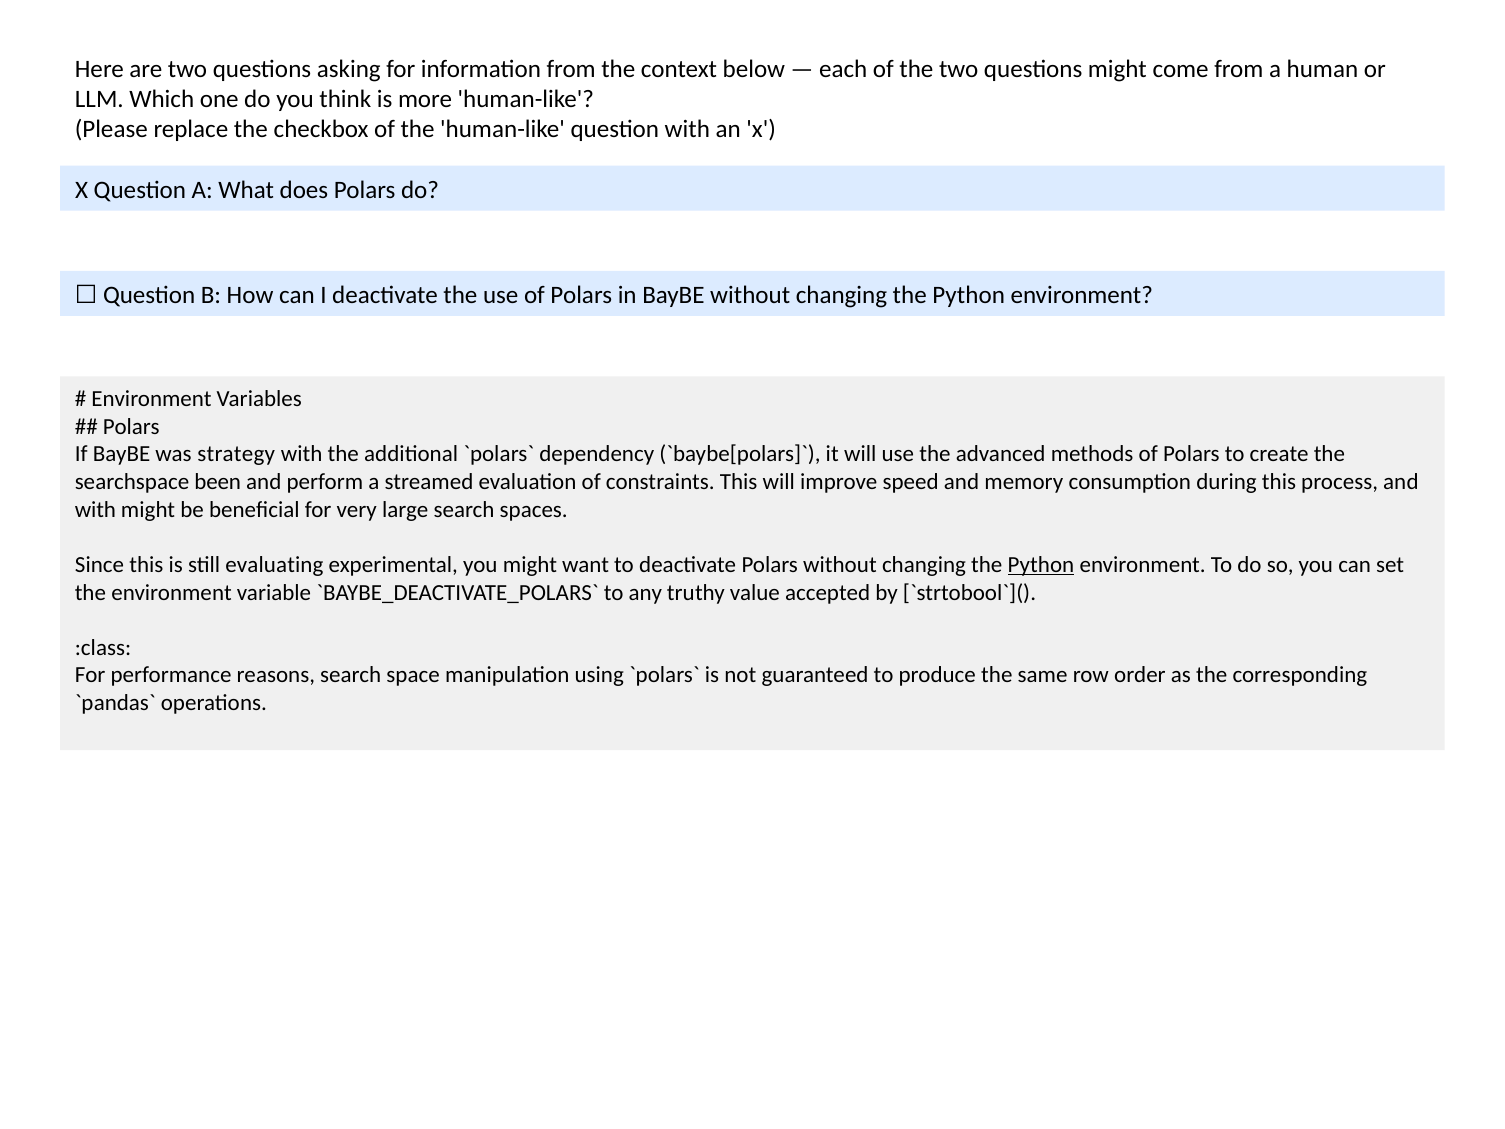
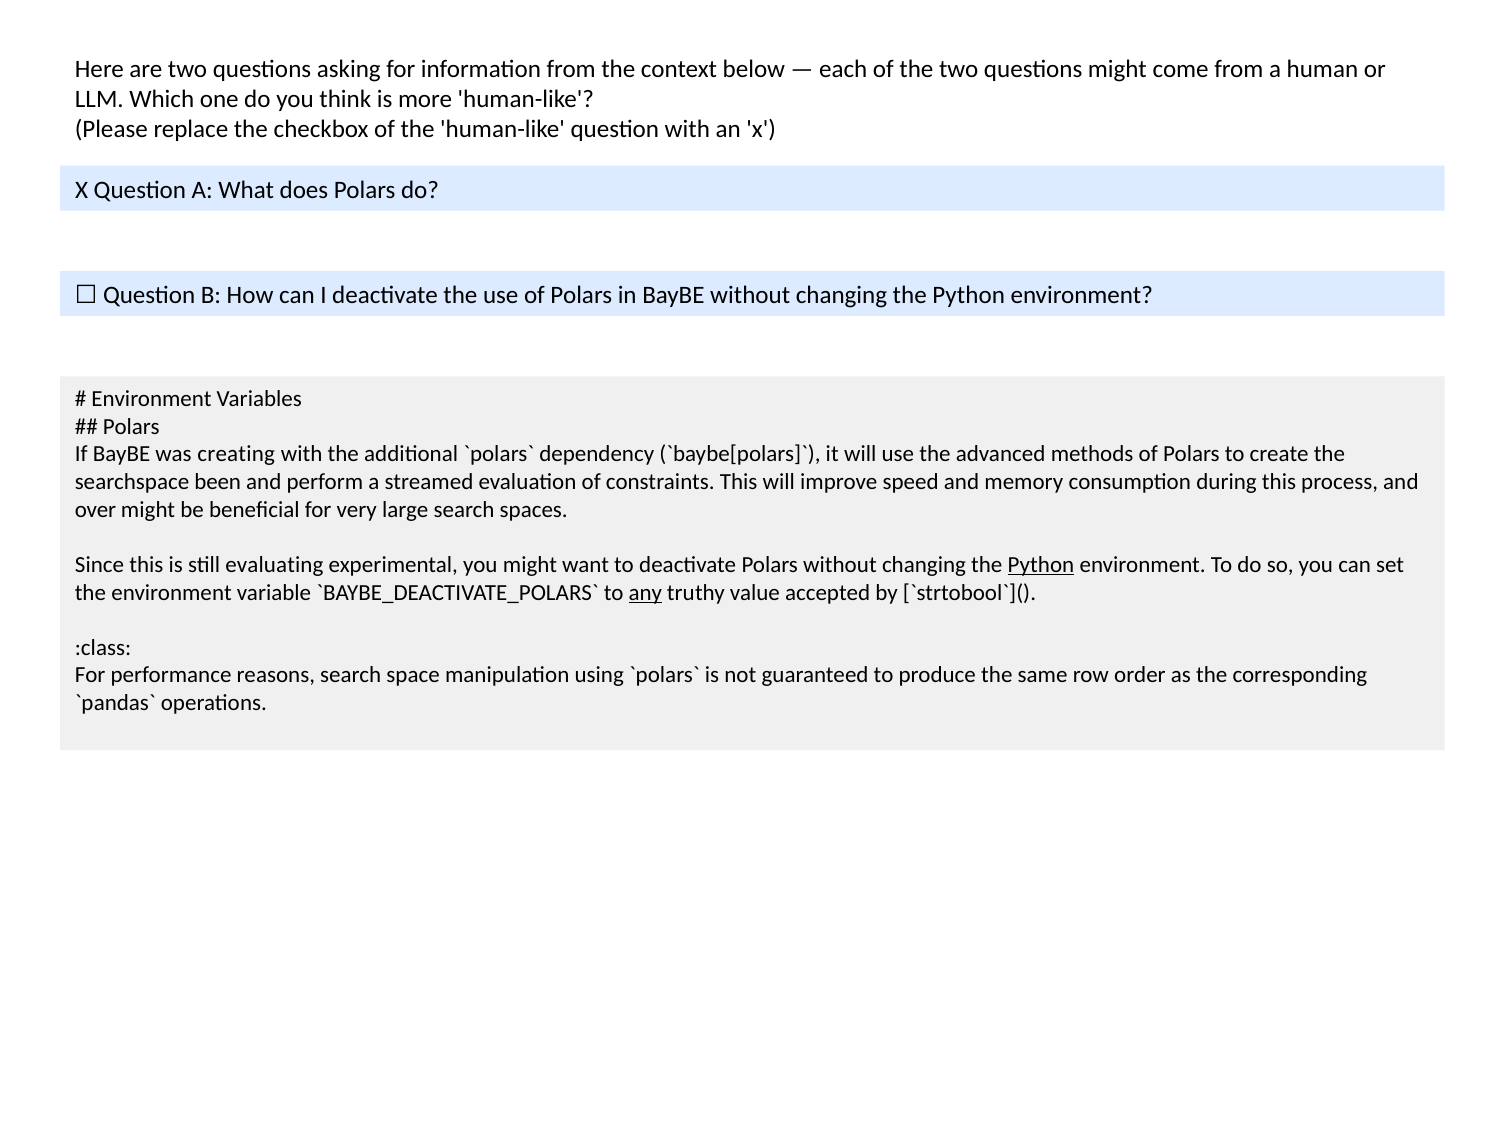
strategy: strategy -> creating (236, 454)
with: with -> over (95, 509)
any underline: none -> present (645, 592)
